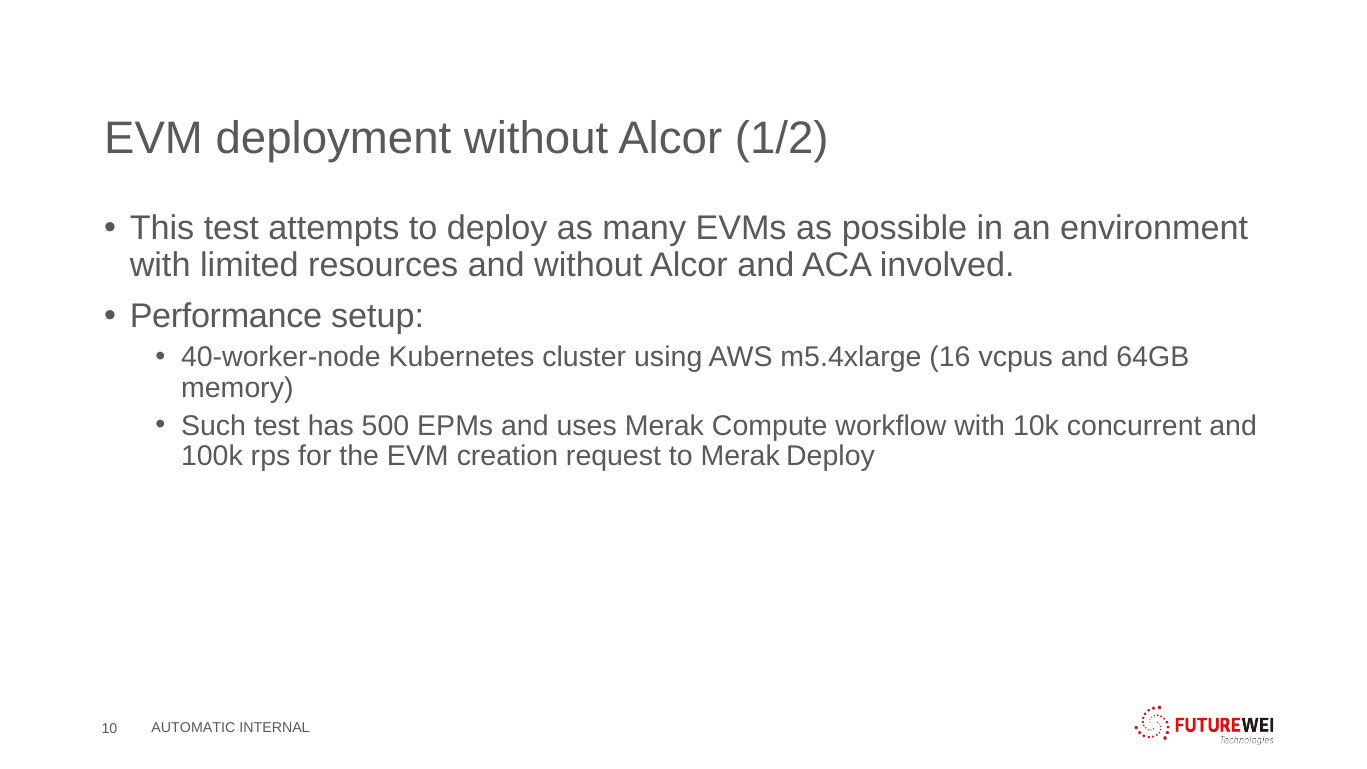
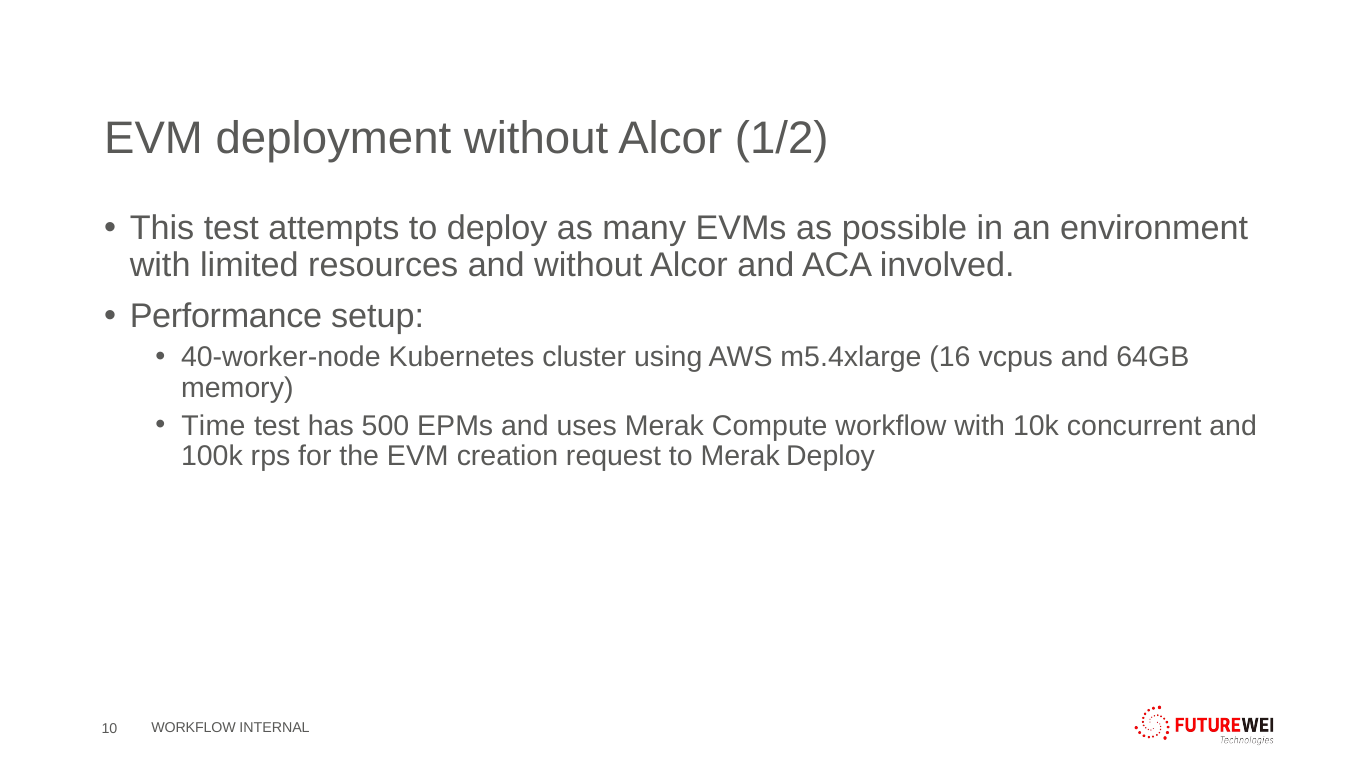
Such: Such -> Time (213, 426)
AUTOMATIC: AUTOMATIC -> WORKFLOW (193, 728)
